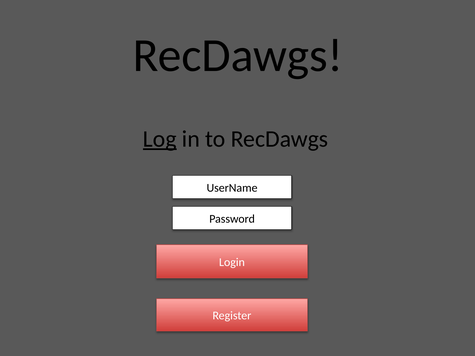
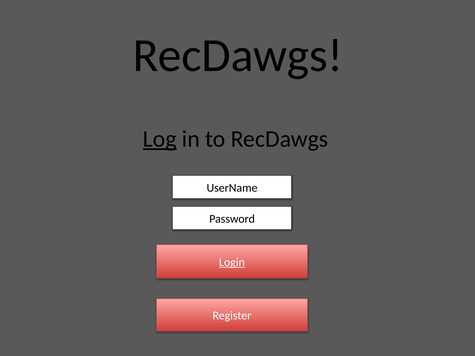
Login underline: none -> present (232, 262)
